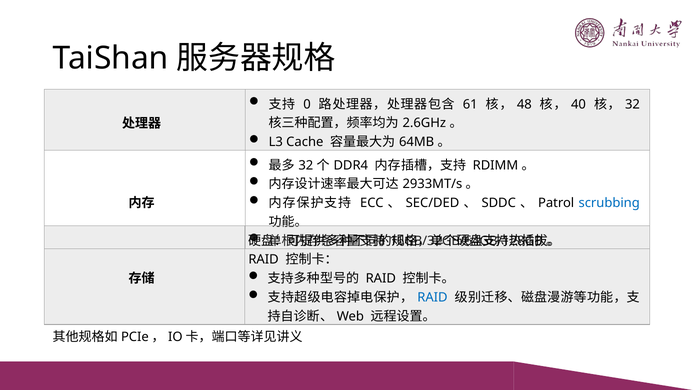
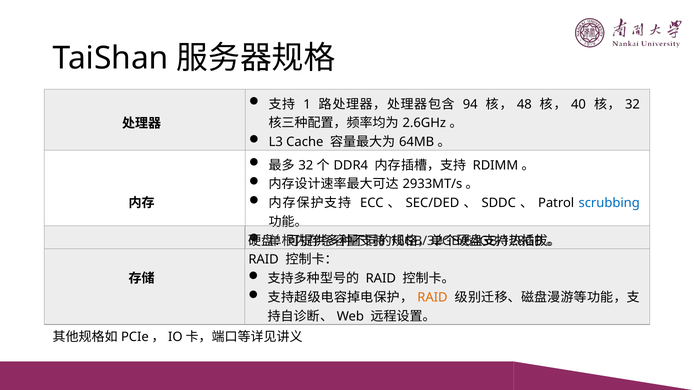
0: 0 -> 1 (307, 104)
61: 61 -> 94 (470, 104)
RAID colour: blue -> orange (432, 298)
